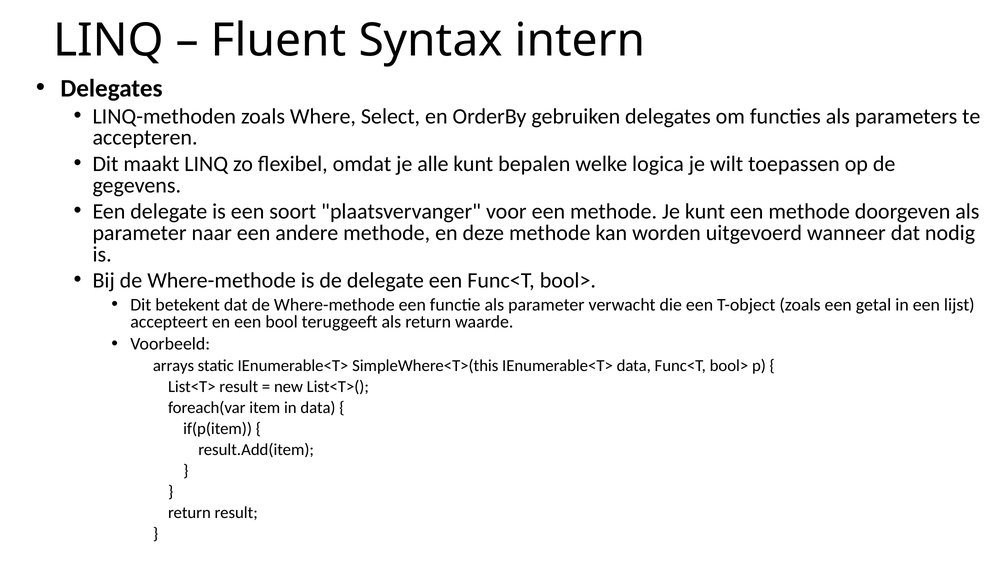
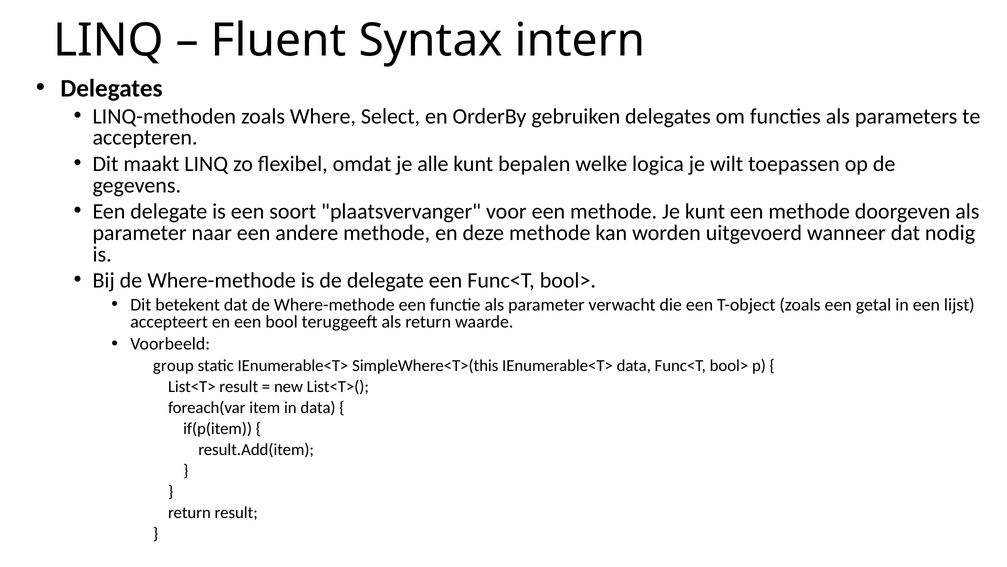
arrays: arrays -> group (173, 365)
